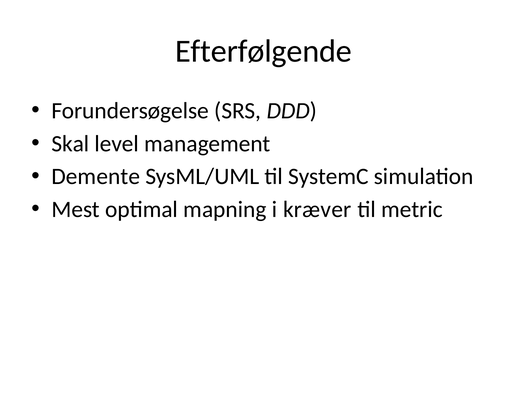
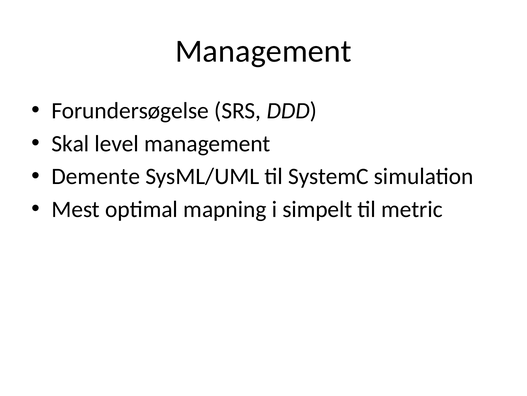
Efterfølgende: Efterfølgende -> Management (263, 51)
kræver: kræver -> simpelt (317, 209)
